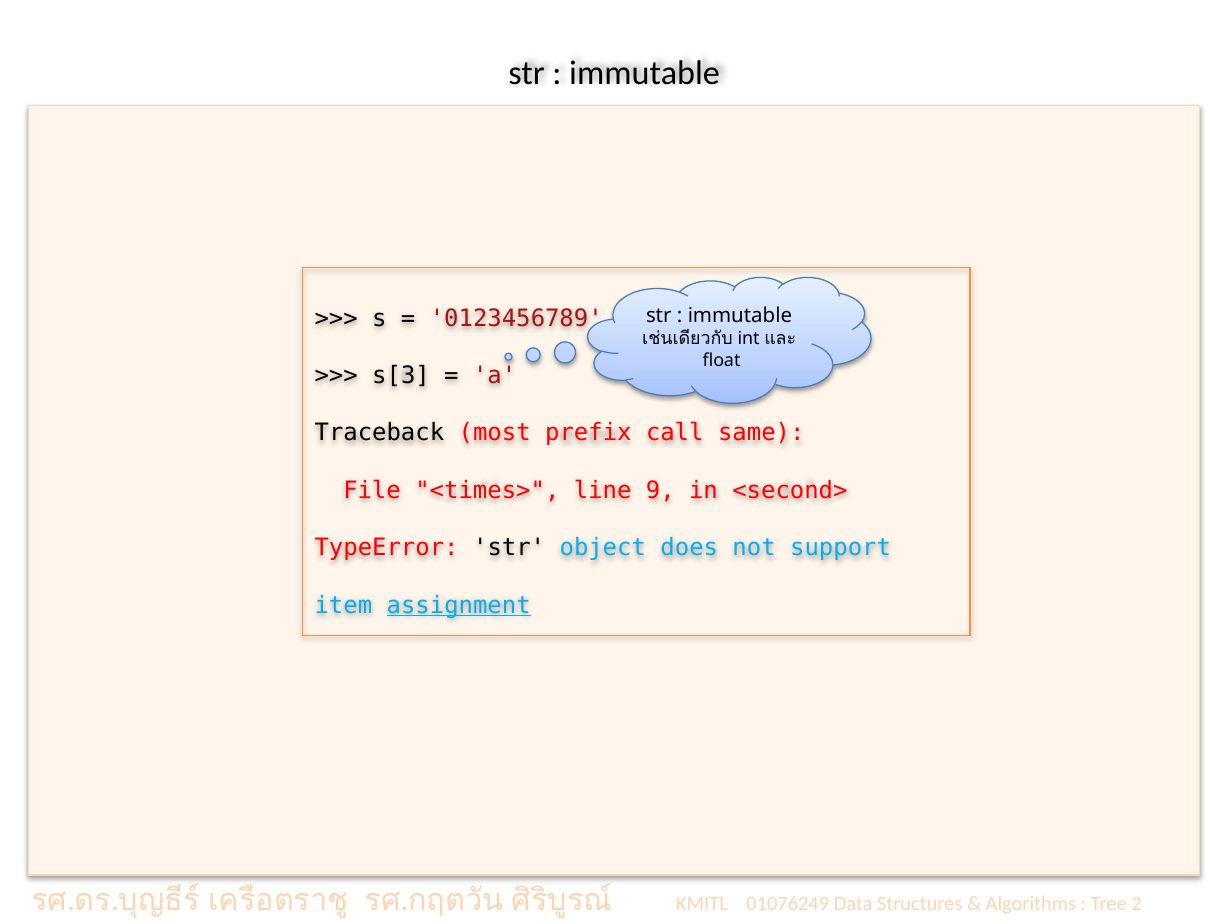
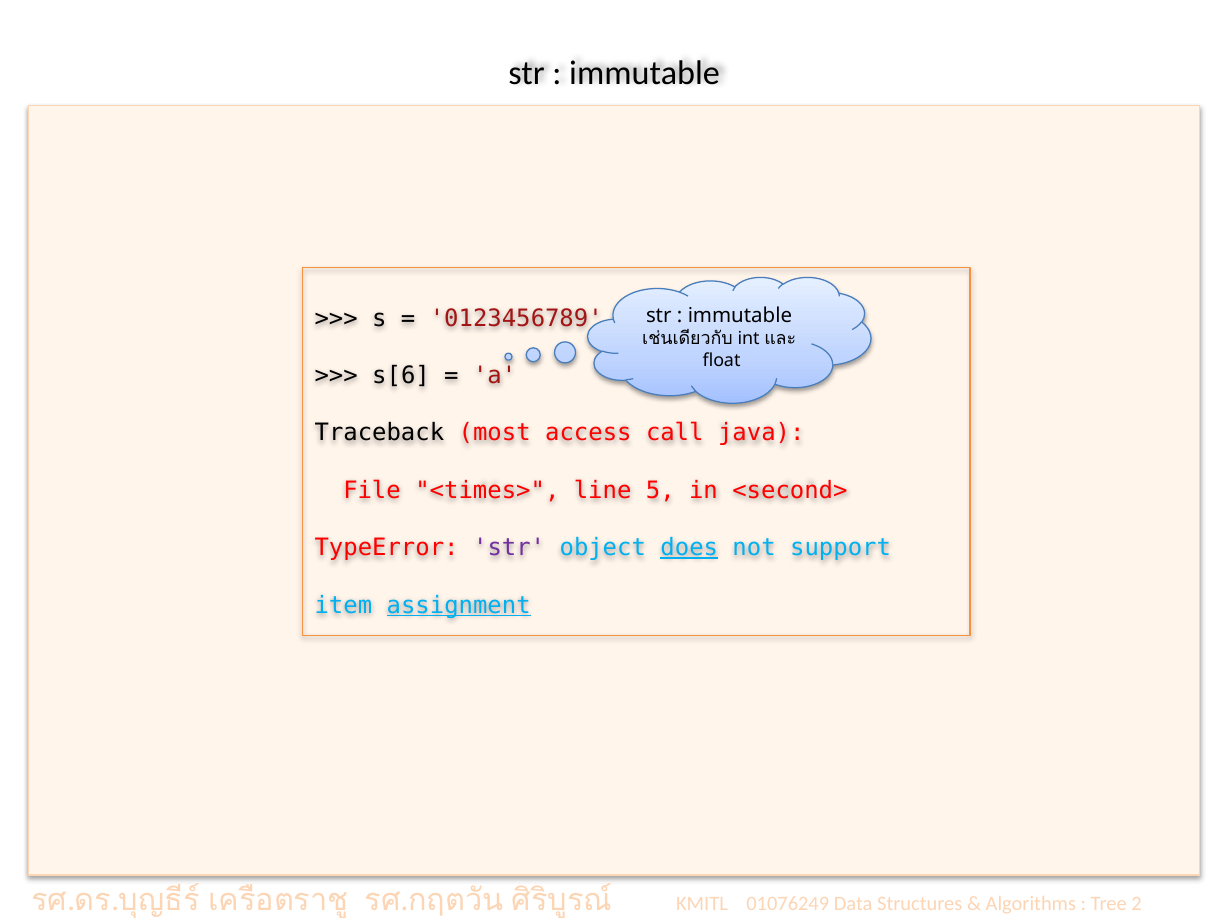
s[3: s[3 -> s[6 (401, 376)
prefix: prefix -> access (588, 433)
same: same -> java (761, 433)
9: 9 -> 5 (660, 490)
str colour: black -> purple (509, 548)
does underline: none -> present (689, 548)
